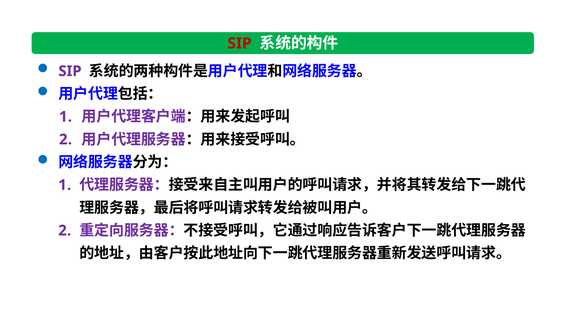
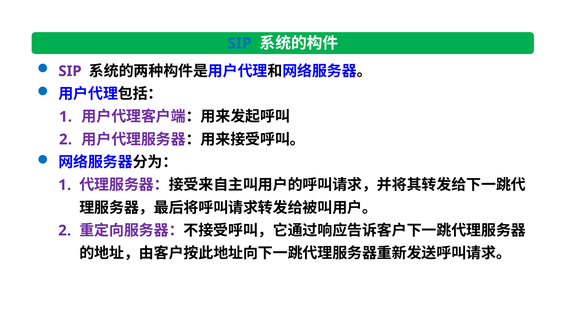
SIP colour: red -> blue (239, 43)
